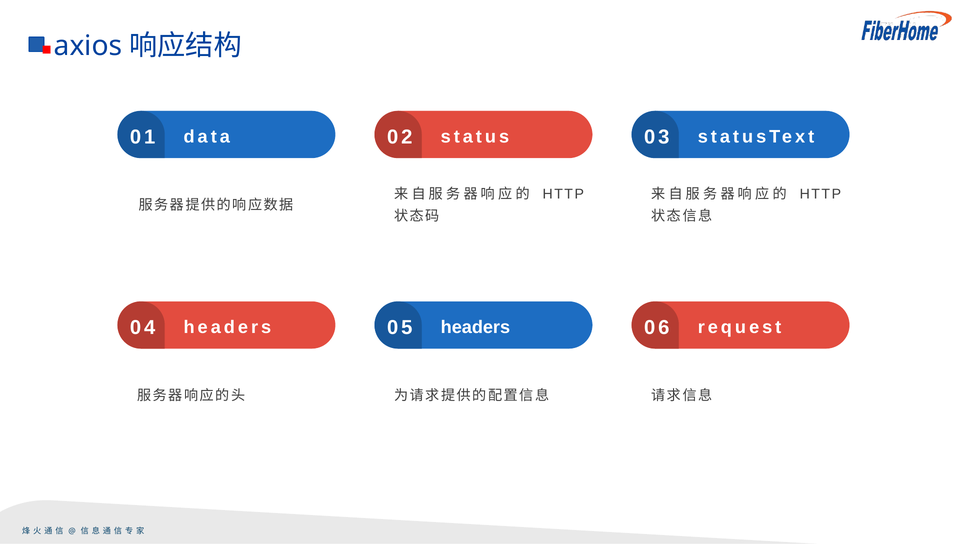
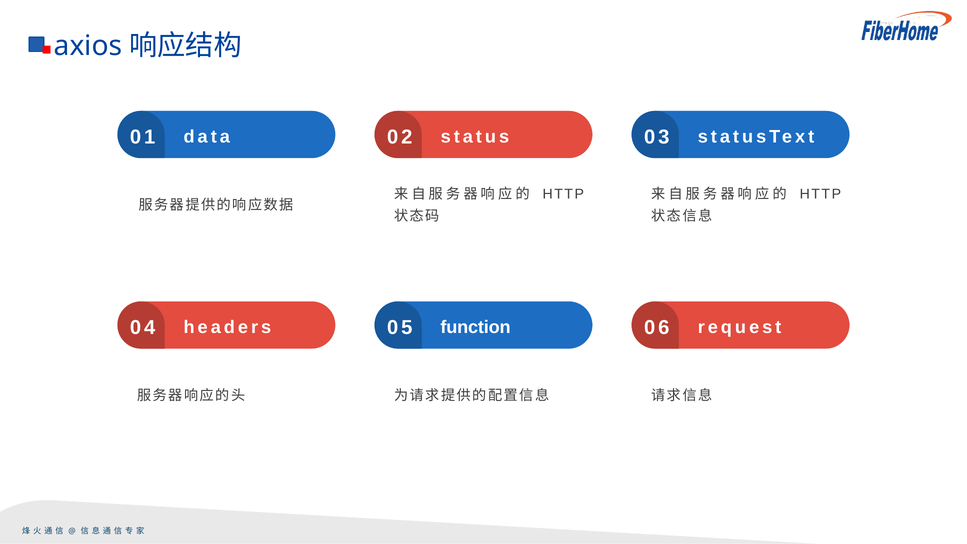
headers: headers -> function (475, 327)
